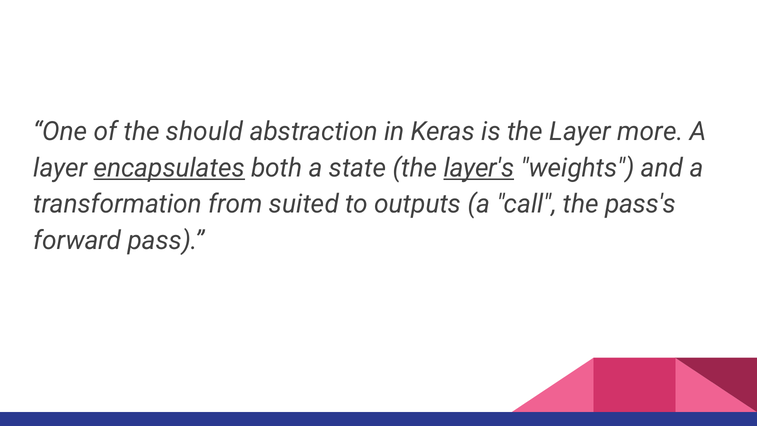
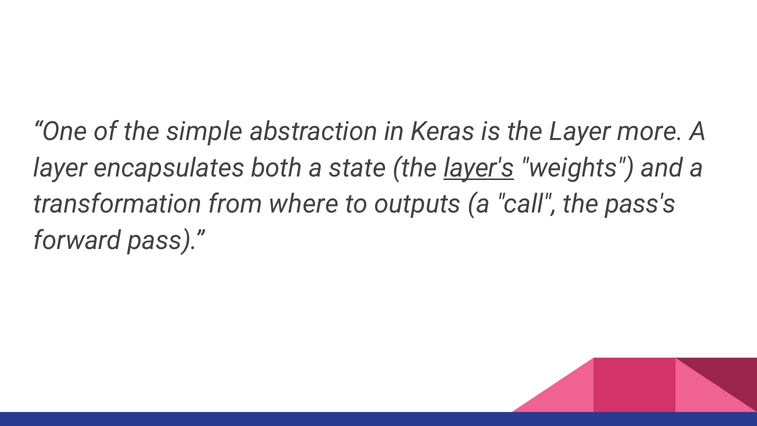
should: should -> simple (205, 132)
encapsulates underline: present -> none (169, 168)
suited: suited -> where (304, 204)
